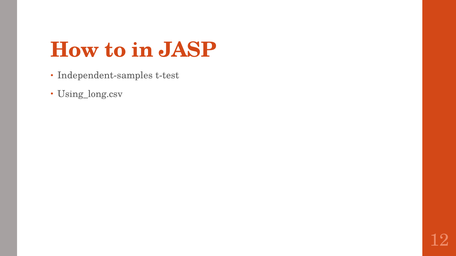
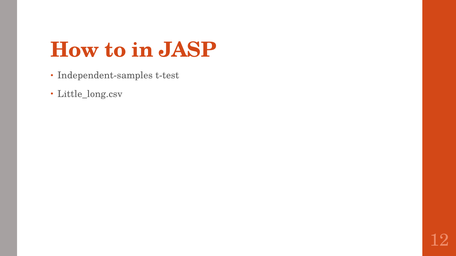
Using_long.csv: Using_long.csv -> Little_long.csv (90, 94)
